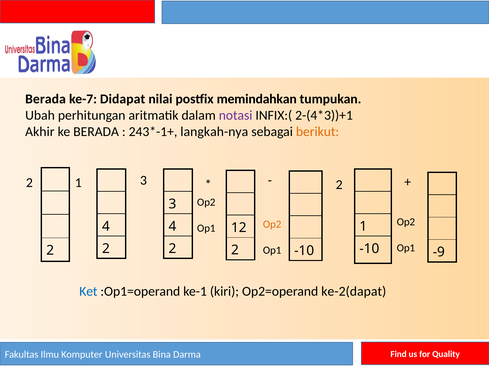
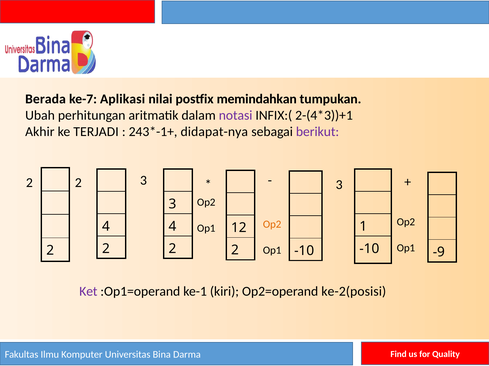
Didapat: Didapat -> Aplikasi (123, 99)
ke BERADA: BERADA -> TERJADI (96, 132)
langkah-nya: langkah-nya -> didapat-nya (214, 132)
berikut colour: orange -> purple (318, 132)
2 1: 1 -> 2 (78, 183)
2: 2 -> 3 (339, 185)
Ket colour: blue -> purple (88, 292)
ke-2(dapat: ke-2(dapat -> ke-2(posisi (354, 292)
